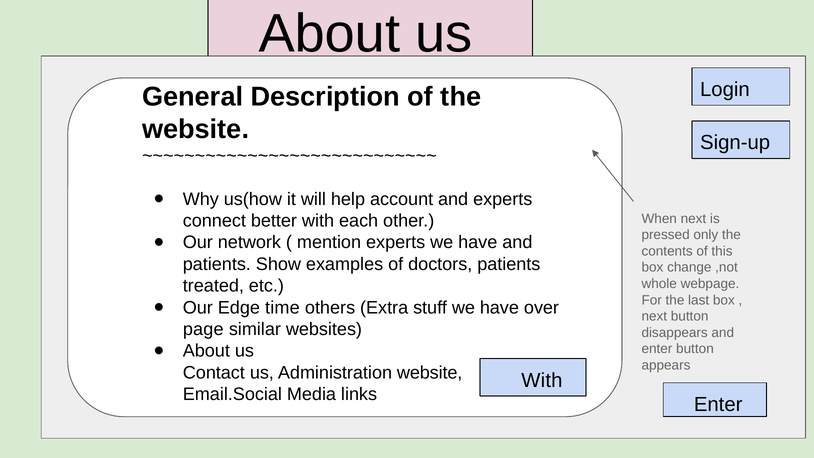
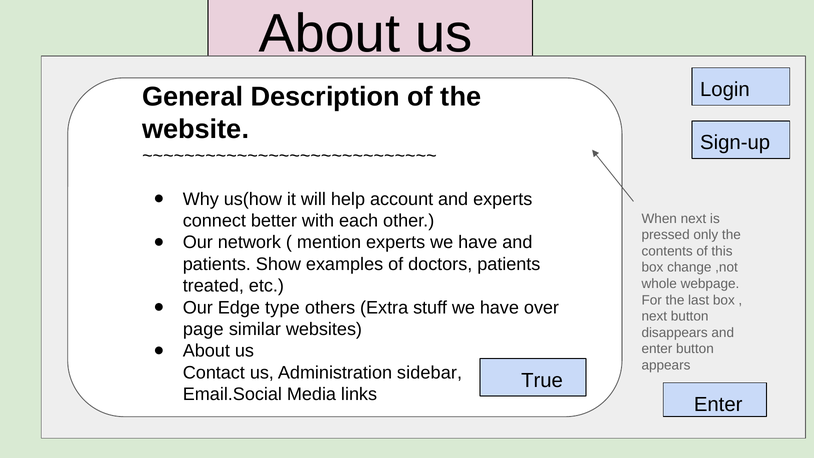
time: time -> type (282, 307)
Administration website: website -> sidebar (430, 373)
With: With -> True (542, 380)
